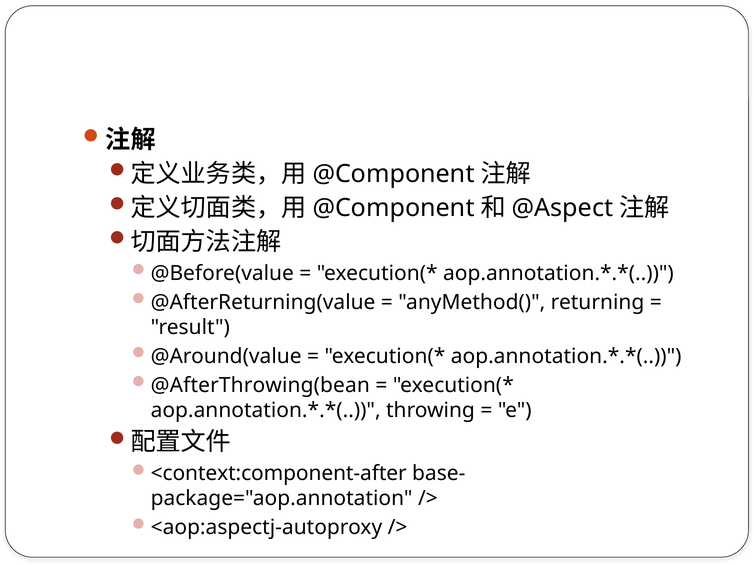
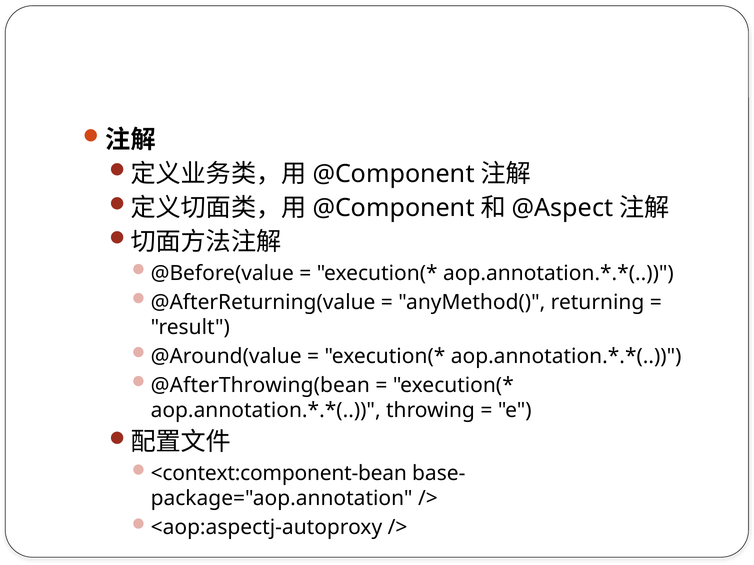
<context:component-after: <context:component-after -> <context:component-bean (279, 474)
